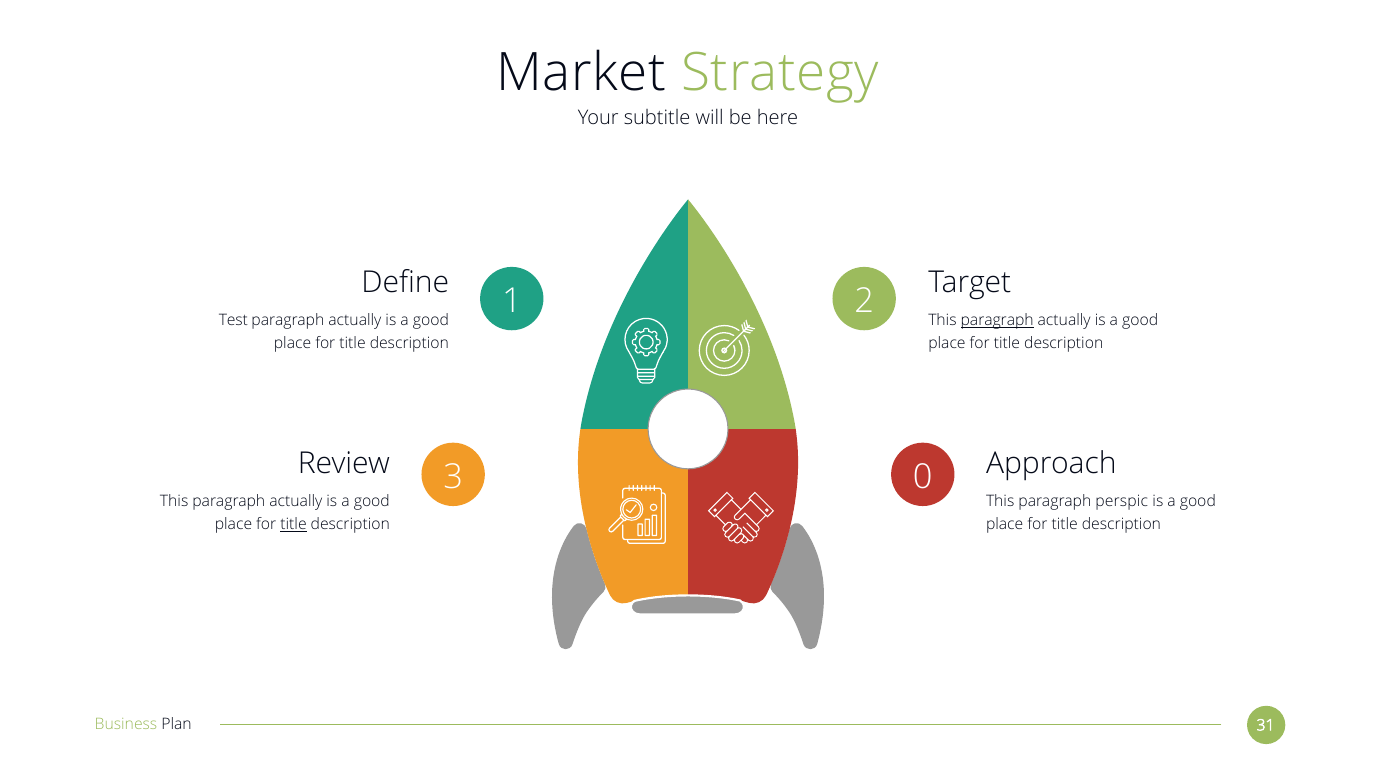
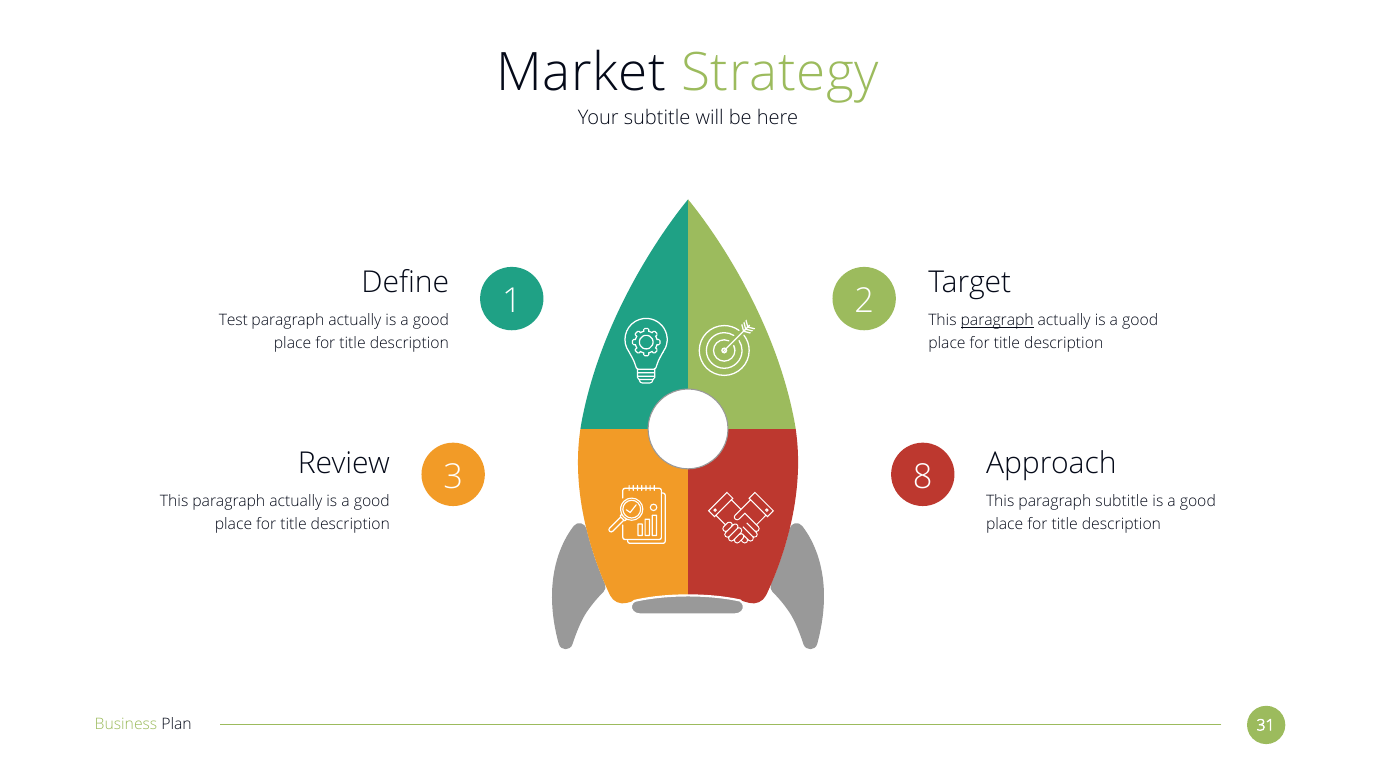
0: 0 -> 8 (923, 477)
paragraph perspic: perspic -> subtitle (1122, 502)
title underline: present -> none (294, 524)
